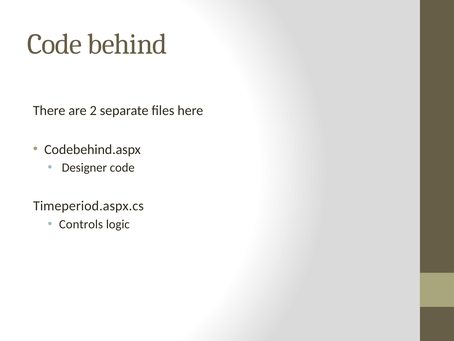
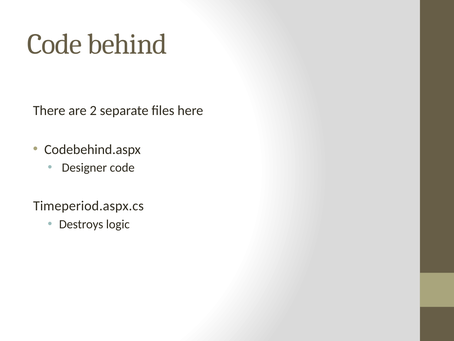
Controls: Controls -> Destroys (81, 224)
